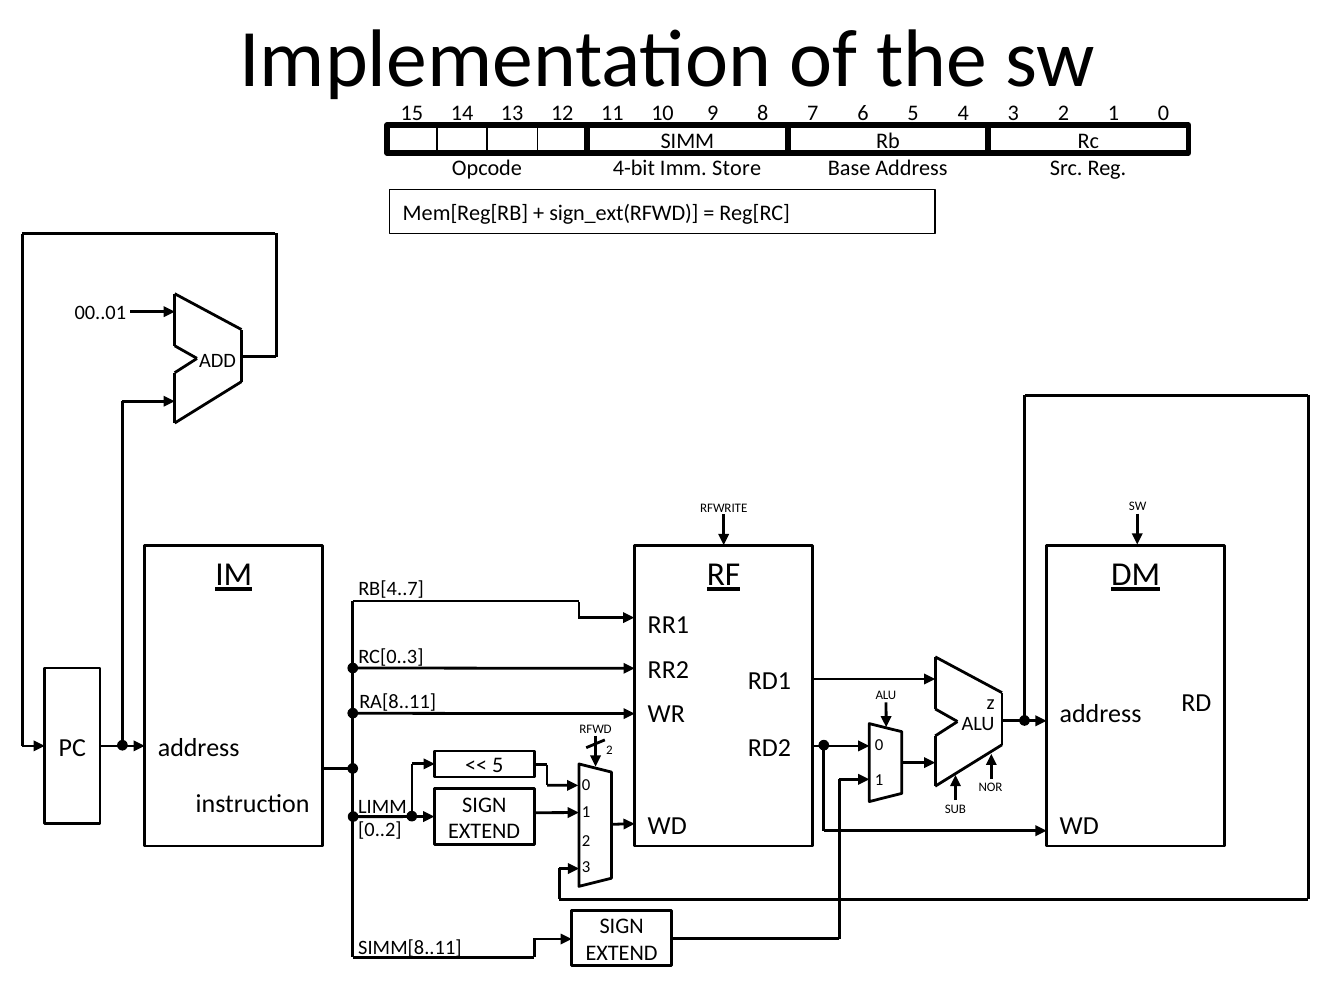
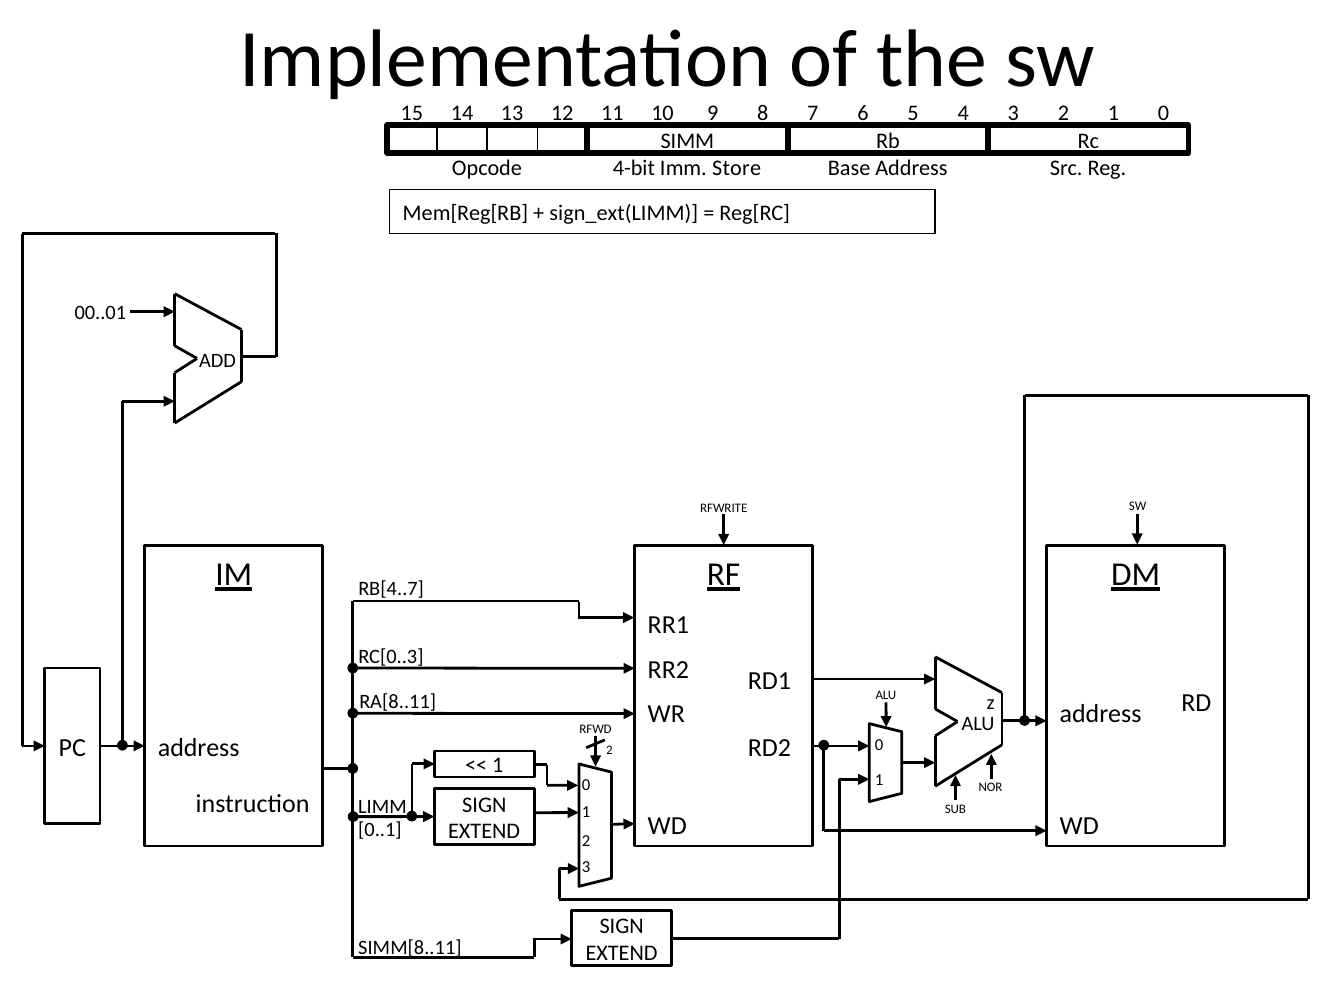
sign_ext(RFWD: sign_ext(RFWD -> sign_ext(LIMM (624, 213)
5: 5 -> 1 (498, 766)
0..2: 0..2 -> 0..1 (380, 829)
